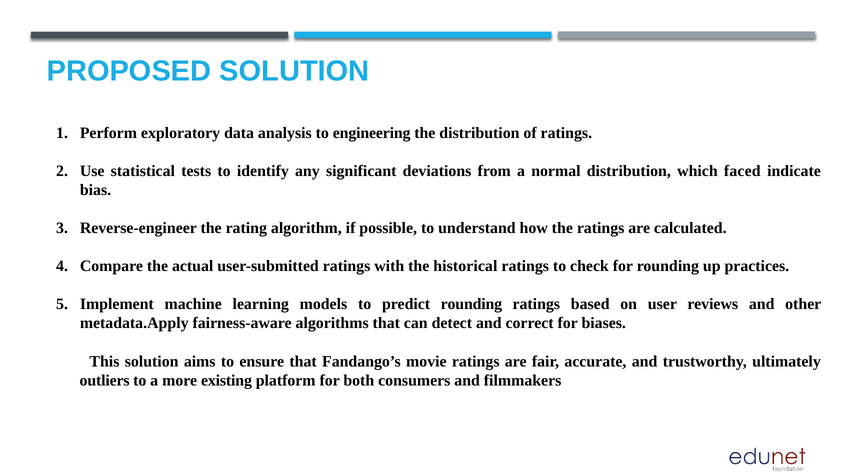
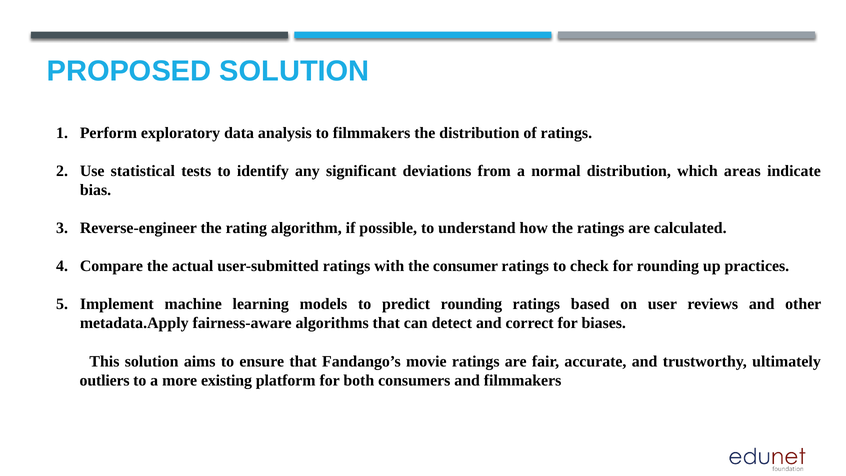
to engineering: engineering -> filmmakers (372, 133)
faced: faced -> areas (742, 171)
historical: historical -> consumer (465, 266)
